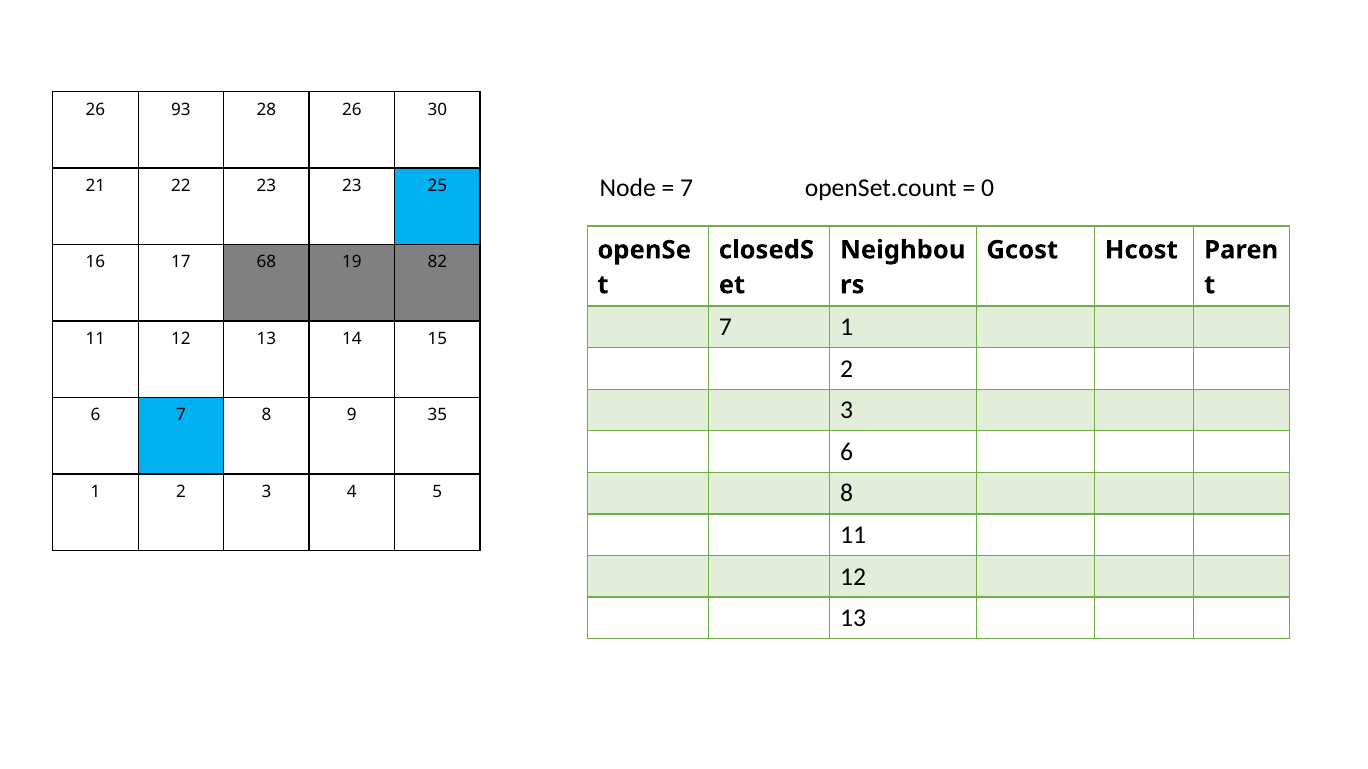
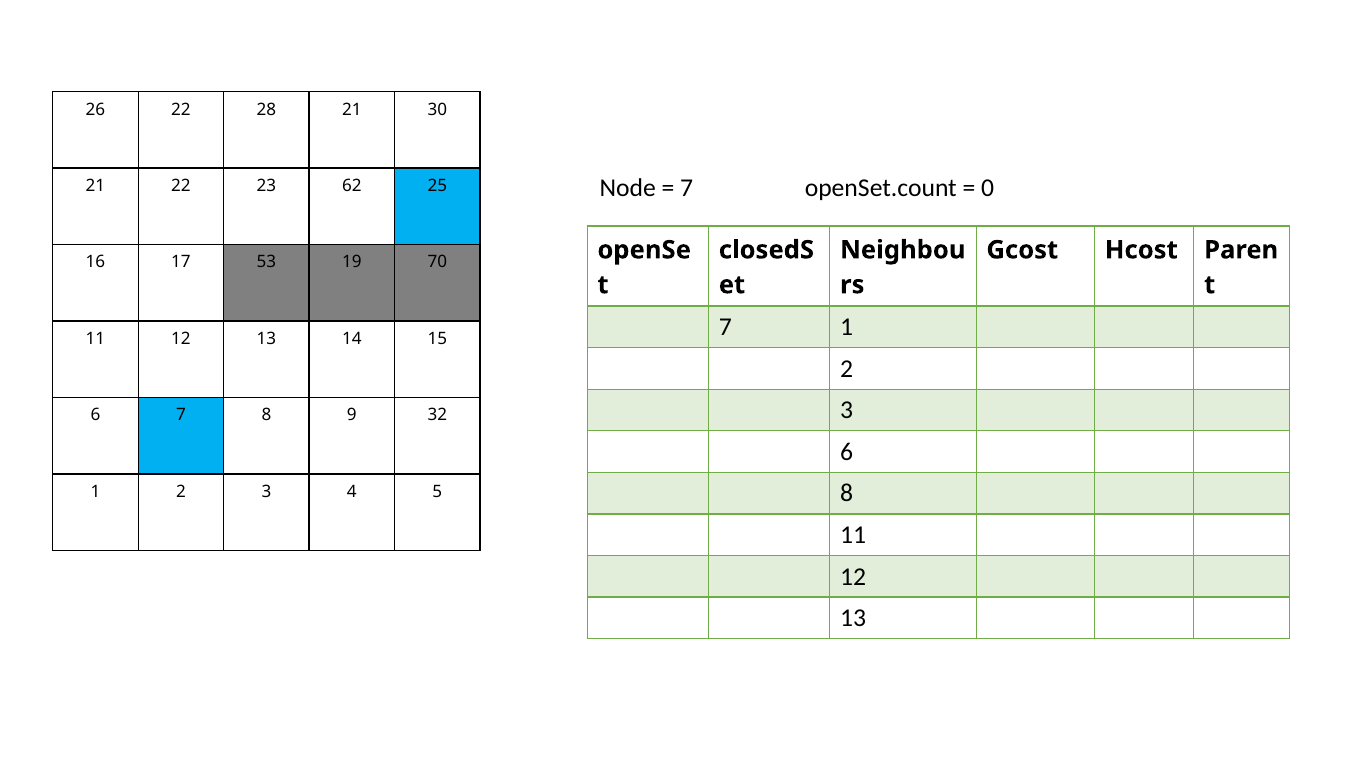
26 93: 93 -> 22 (181, 109)
28 26: 26 -> 21 (352, 109)
23 23: 23 -> 62 (352, 186)
68: 68 -> 53 (266, 262)
82: 82 -> 70 (437, 262)
35: 35 -> 32 (437, 416)
